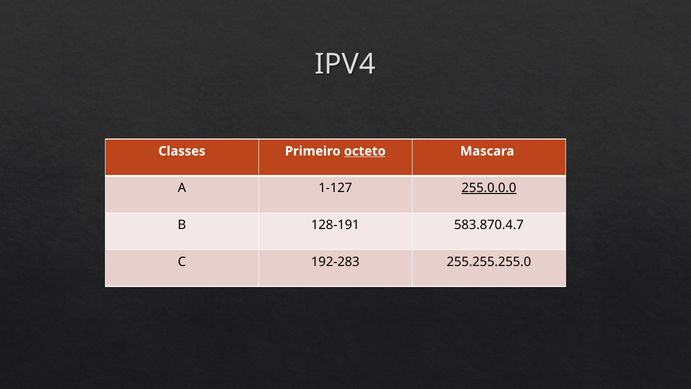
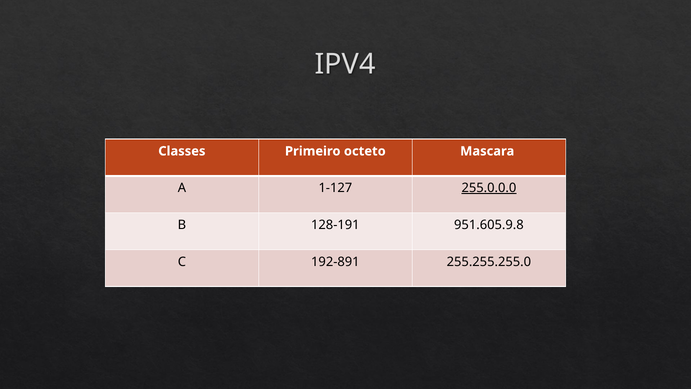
octeto underline: present -> none (365, 151)
583.870.4.7: 583.870.4.7 -> 951.605.9.8 (489, 225)
192-283: 192-283 -> 192-891 (335, 262)
